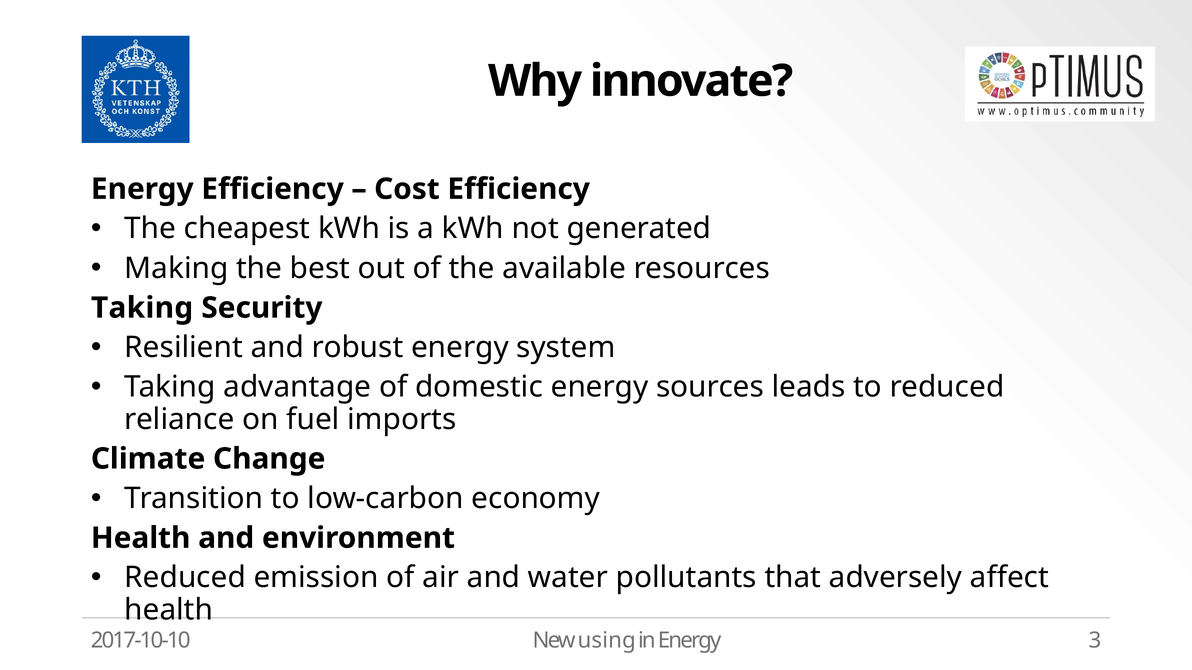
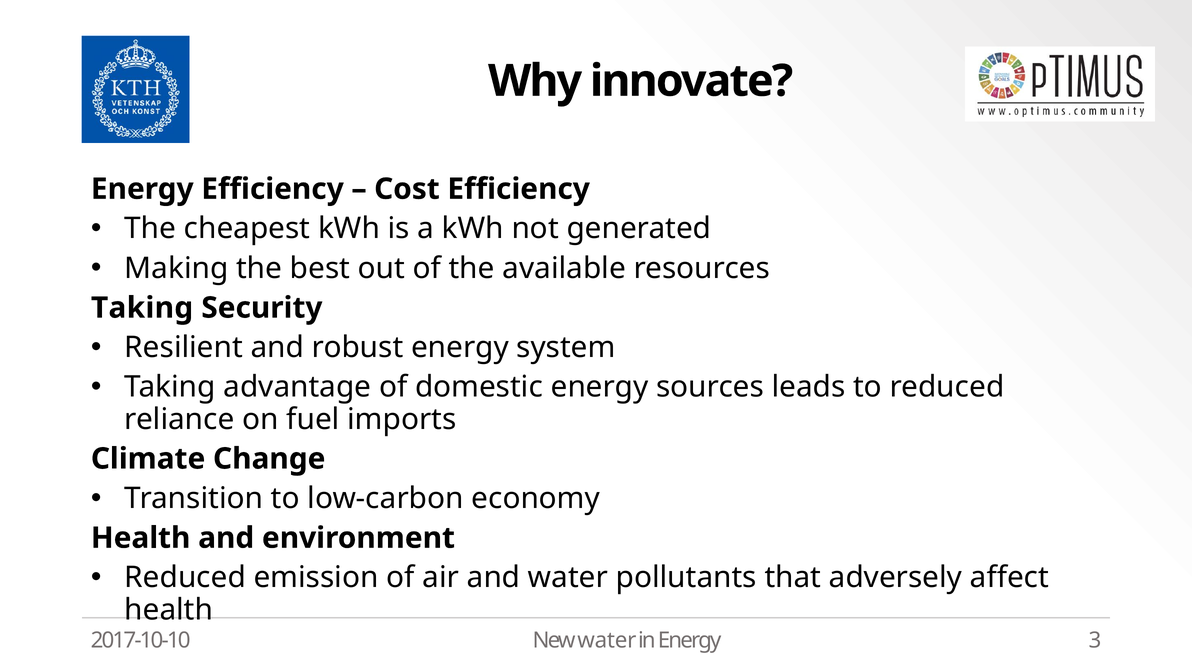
New using: using -> water (607, 641)
